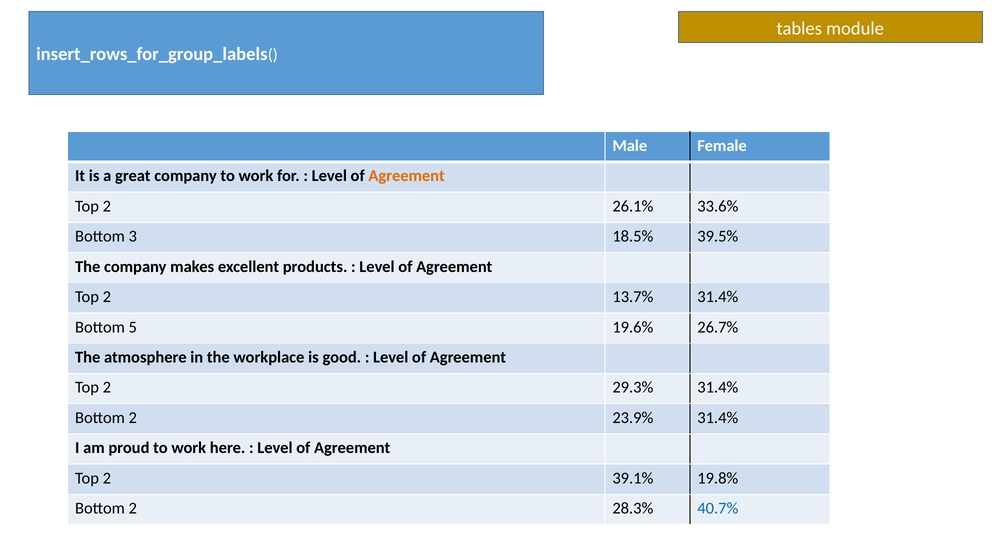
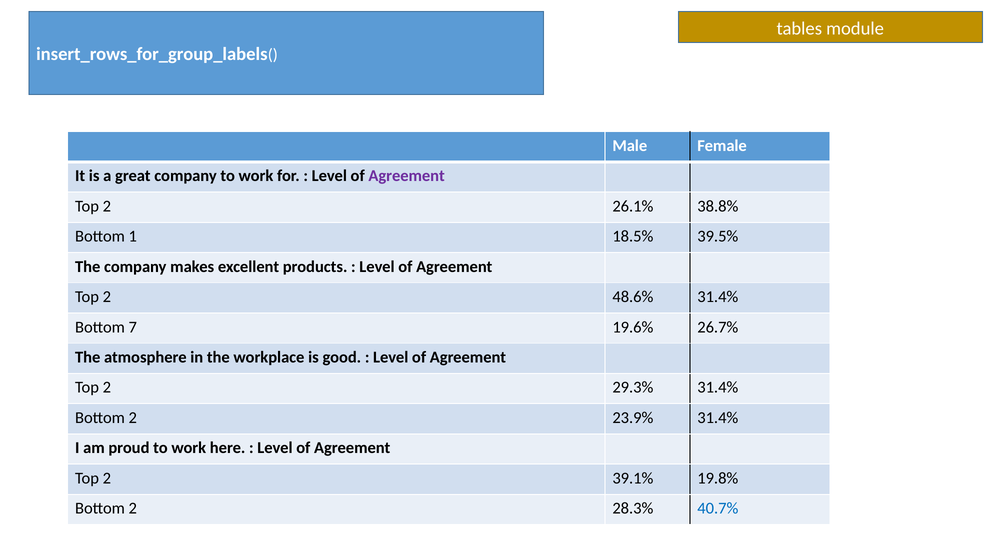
Agreement colour: orange -> purple (407, 176)
33.6%: 33.6% -> 38.8% (718, 206)
3: 3 -> 1 (133, 236)
13.7%: 13.7% -> 48.6% (633, 297)
5: 5 -> 7 (133, 327)
